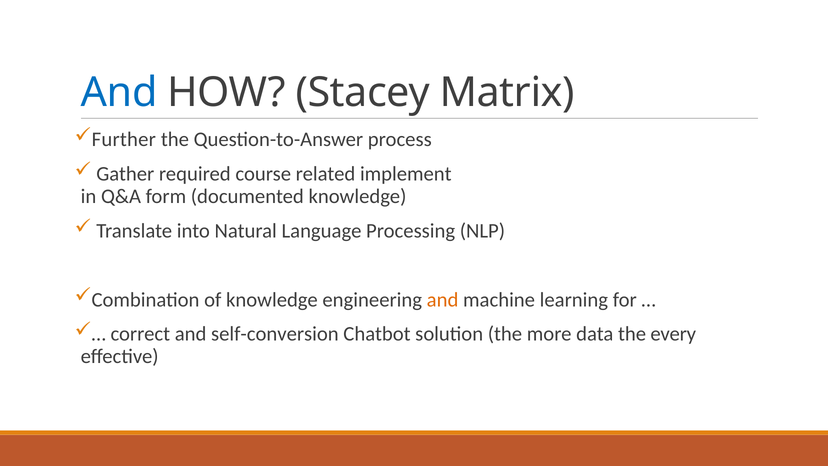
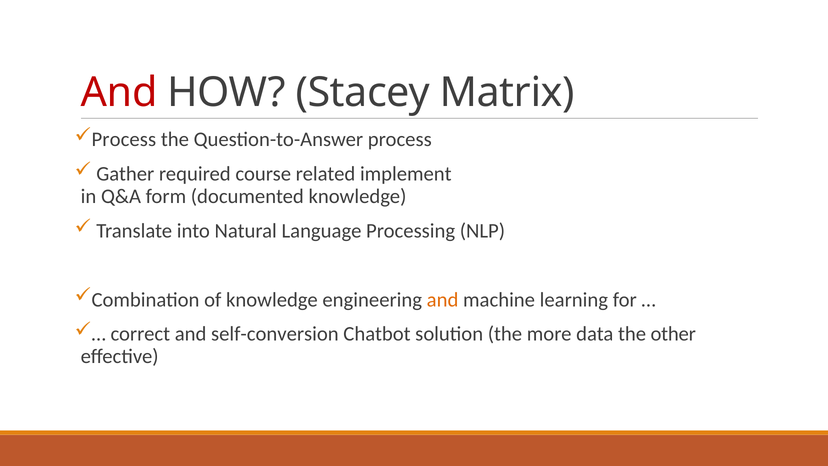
And colour: blue -> red (119, 93)
Further: Further -> Process (124, 140)
every: every -> other (673, 334)
